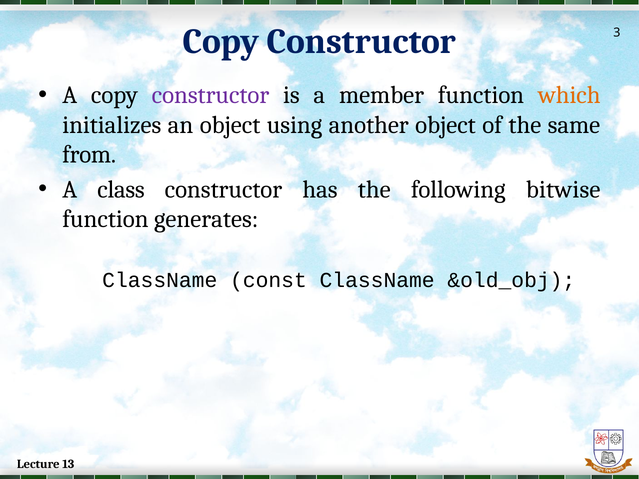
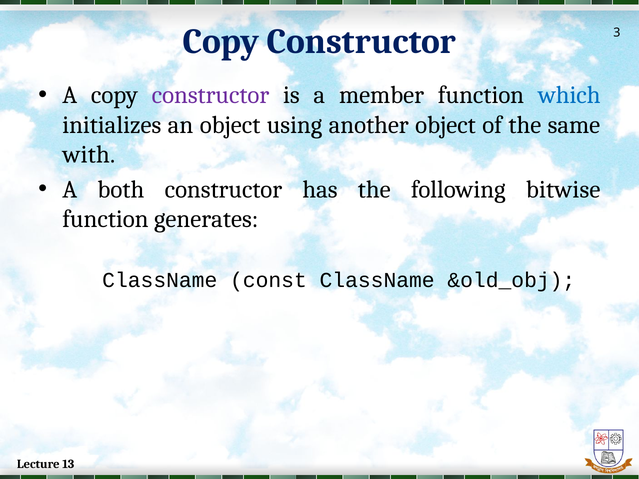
which colour: orange -> blue (569, 95)
from: from -> with (89, 155)
class: class -> both (121, 190)
